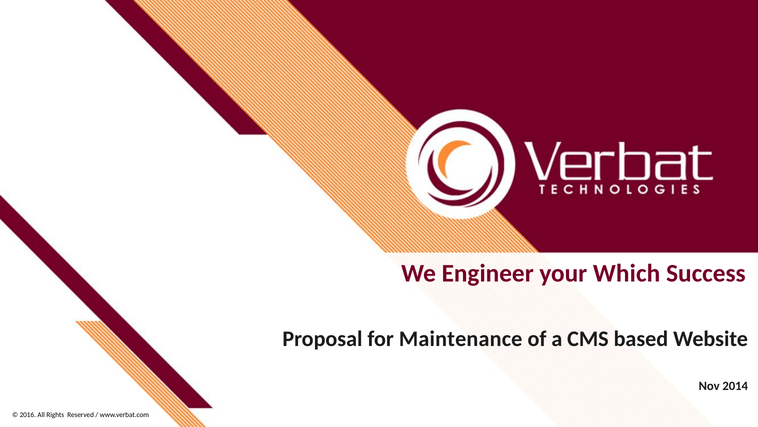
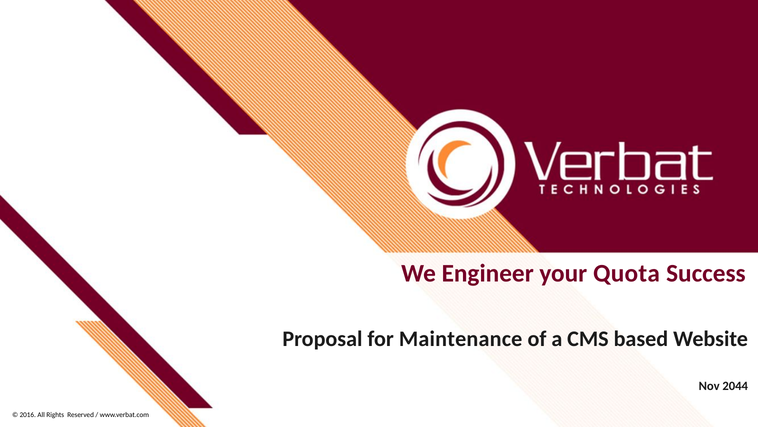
Which: Which -> Quota (627, 273)
2014: 2014 -> 2044 (735, 385)
